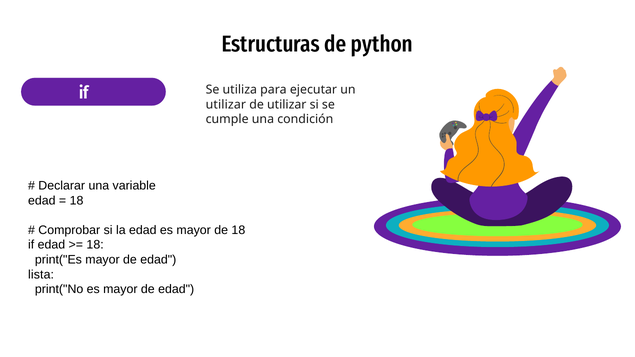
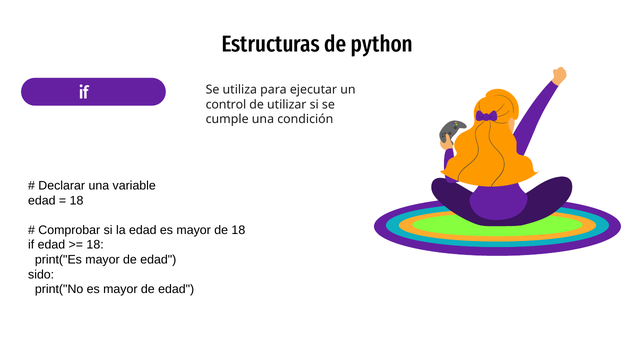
utilizar: utilizar -> control (226, 105)
lista: lista -> sido (41, 275)
